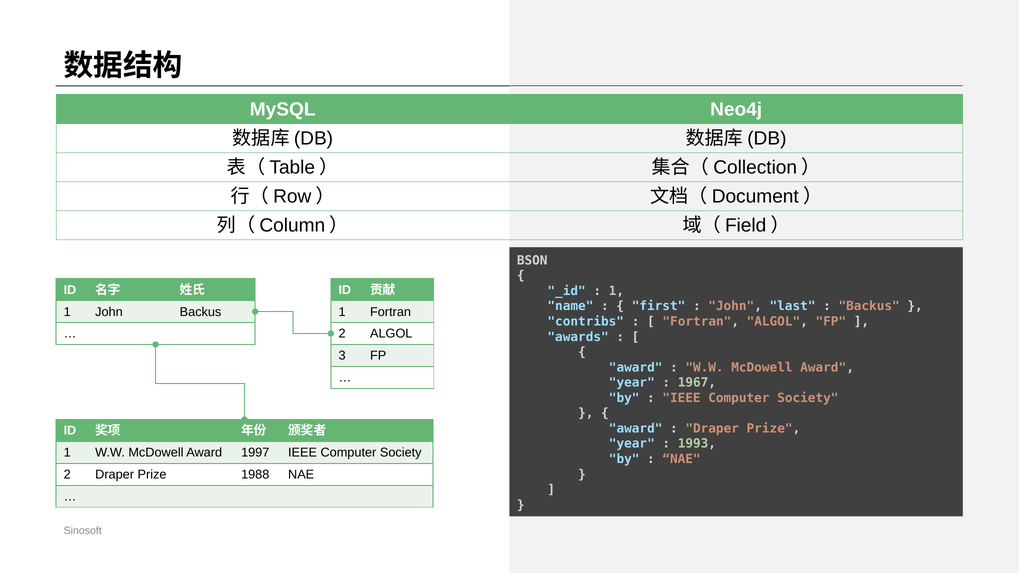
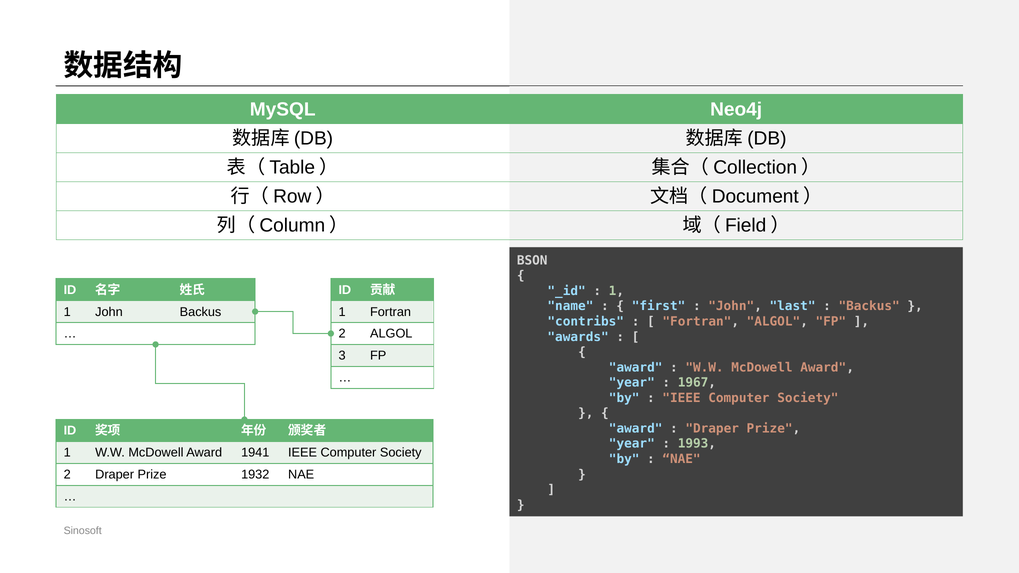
1997: 1997 -> 1941 (255, 453)
1988: 1988 -> 1932 (255, 475)
